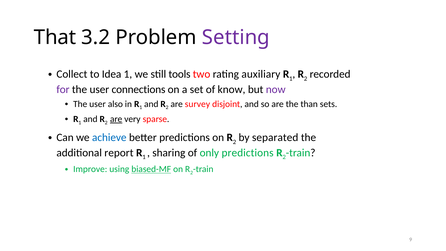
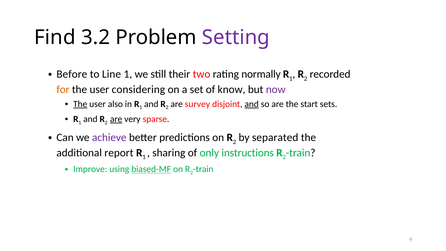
That: That -> Find (55, 37)
Collect: Collect -> Before (72, 74)
Idea: Idea -> Line (111, 74)
tools: tools -> their (179, 74)
auxiliary: auxiliary -> normally (261, 74)
for colour: purple -> orange (63, 89)
connections: connections -> considering (138, 89)
The underline: none -> present (80, 104)
and underline: none -> present (252, 104)
than: than -> start (309, 104)
achieve colour: blue -> purple (109, 138)
only predictions: predictions -> instructions (248, 153)
